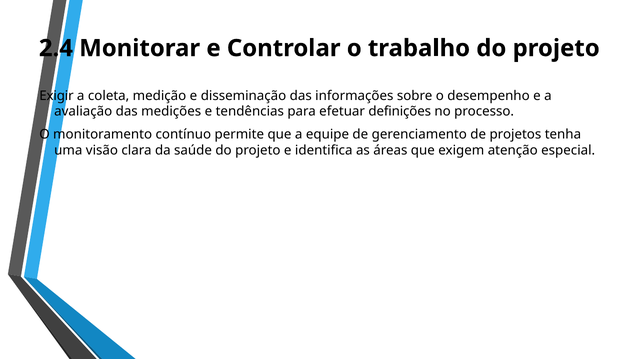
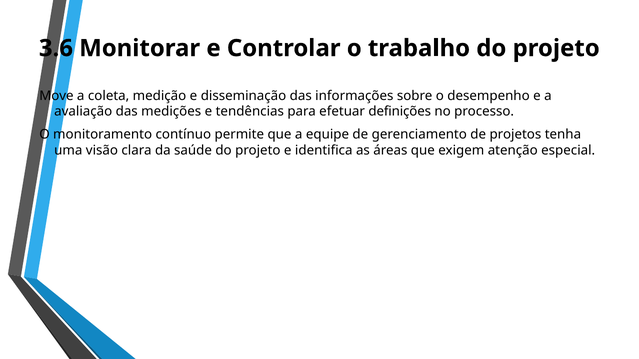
2.4: 2.4 -> 3.6 (56, 48)
Exigir: Exigir -> Move (56, 96)
